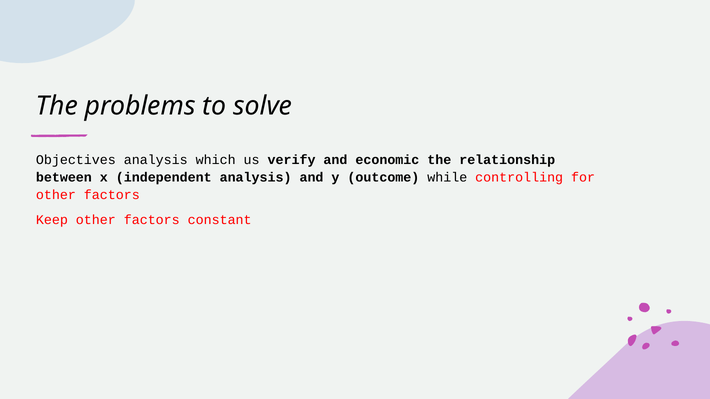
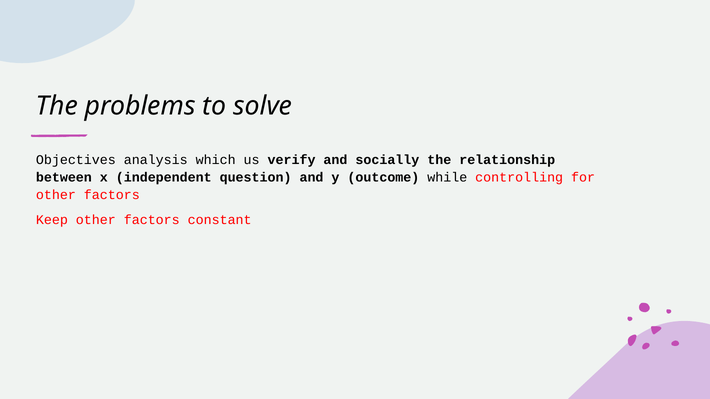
economic: economic -> socially (387, 160)
independent analysis: analysis -> question (256, 178)
